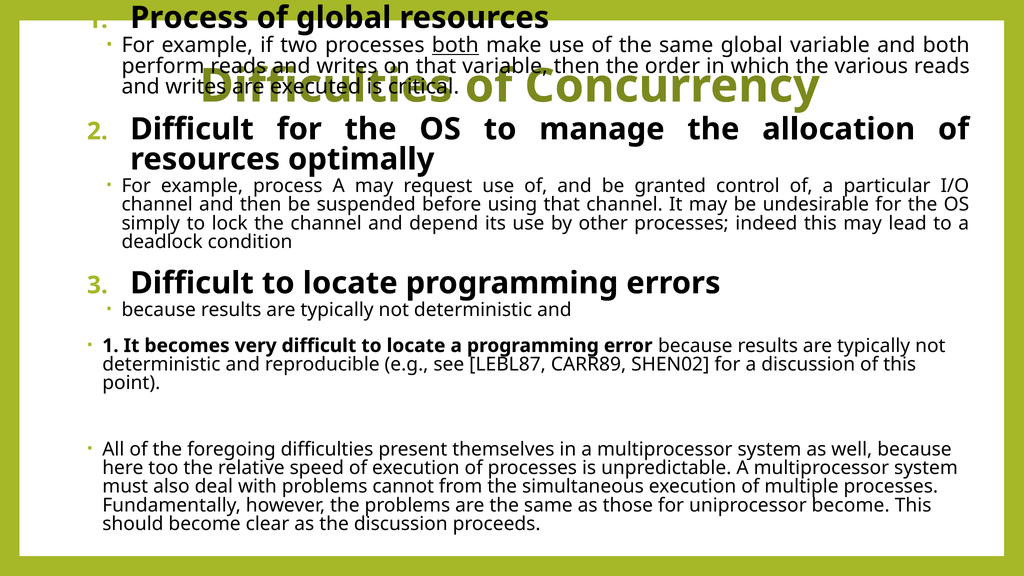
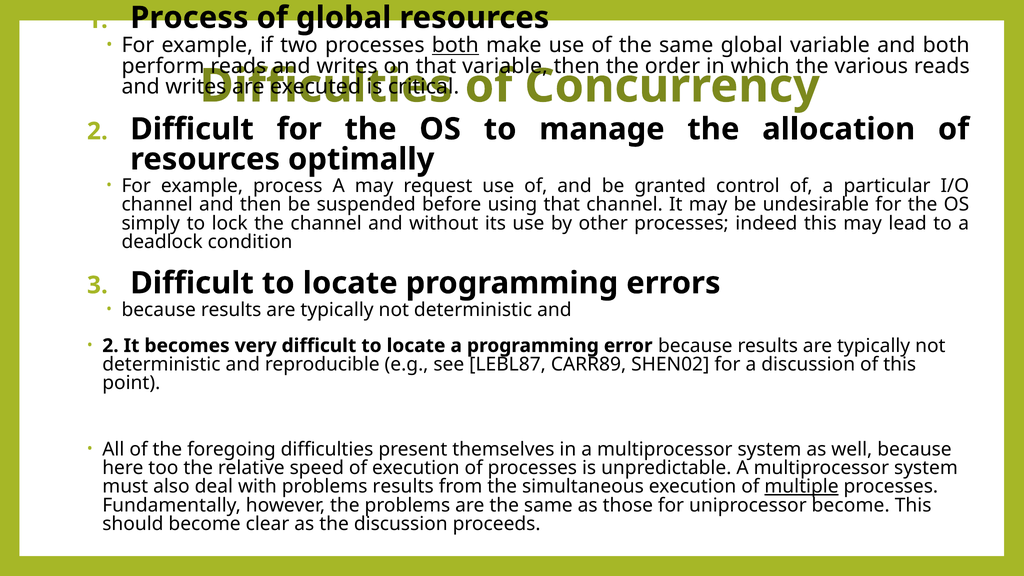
depend: depend -> without (444, 223)
1: 1 -> 2 (110, 346)
problems cannot: cannot -> results (403, 487)
multiple underline: none -> present (802, 487)
